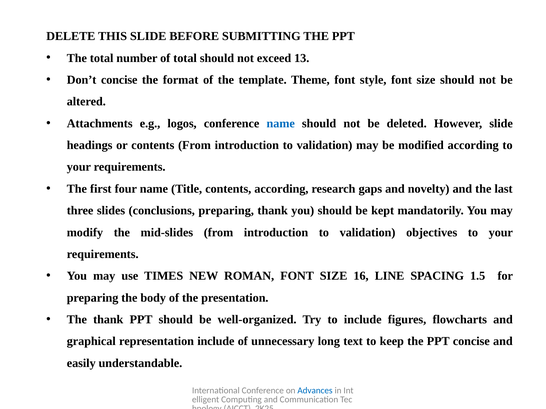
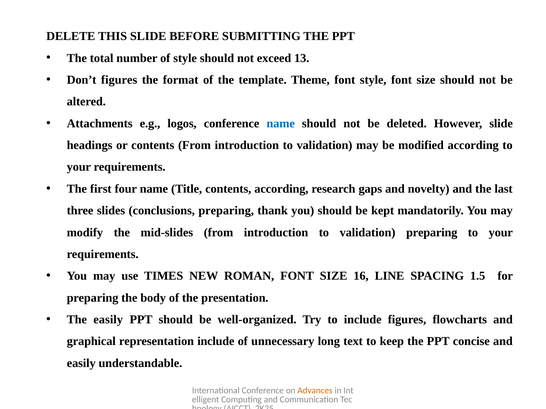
of total: total -> style (185, 58)
Don’t concise: concise -> figures (119, 80)
validation objectives: objectives -> preparing (432, 233)
The thank: thank -> easily (108, 320)
Advances colour: blue -> orange (315, 391)
